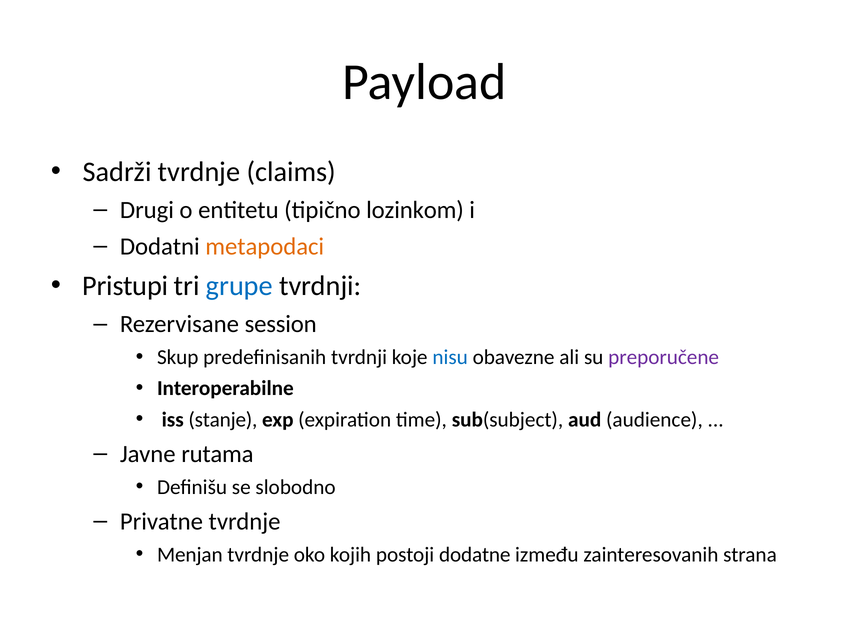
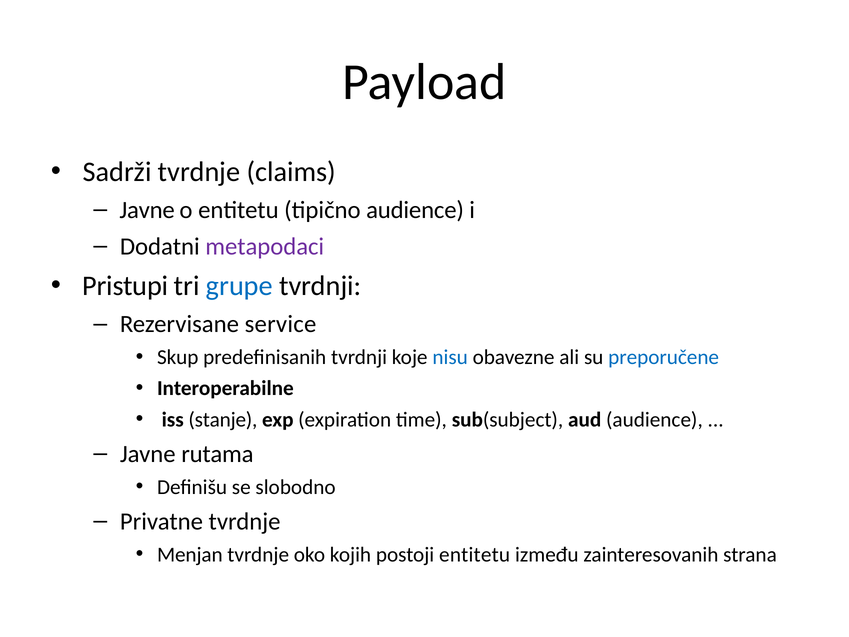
Drugi: Drugi -> Javne (147, 210)
tipično lozinkom: lozinkom -> audience (415, 210)
metapodaci colour: orange -> purple (265, 246)
session: session -> service (280, 324)
preporučene colour: purple -> blue (664, 357)
postoji dodatne: dodatne -> entitetu (475, 554)
